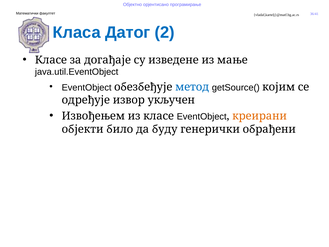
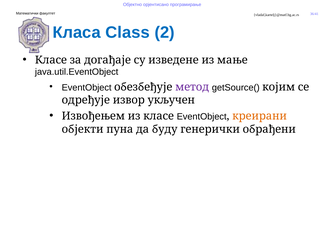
Датог: Датог -> Class (128, 32)
метод colour: blue -> purple (192, 87)
било: било -> пуна (120, 129)
